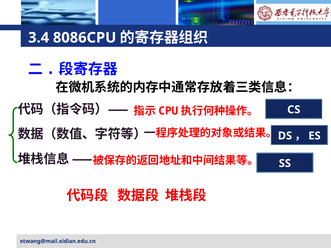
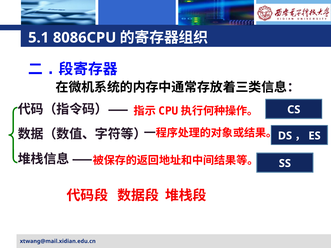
3.4: 3.4 -> 5.1 (39, 38)
